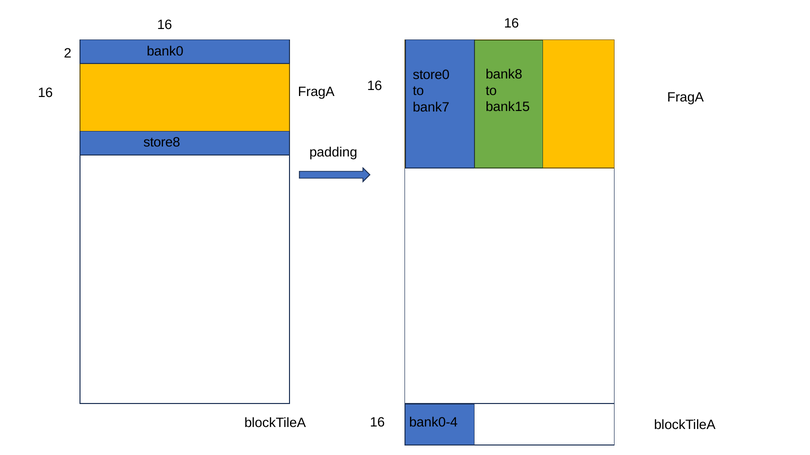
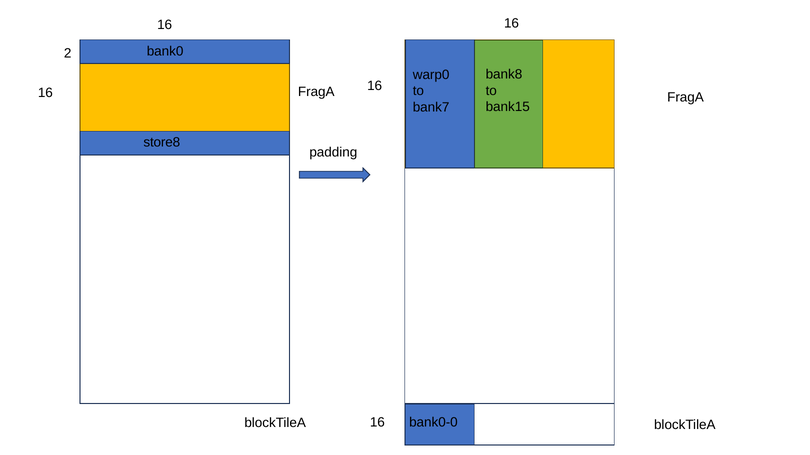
store0: store0 -> warp0 (431, 75)
bank0-4: bank0-4 -> bank0-0 (433, 423)
